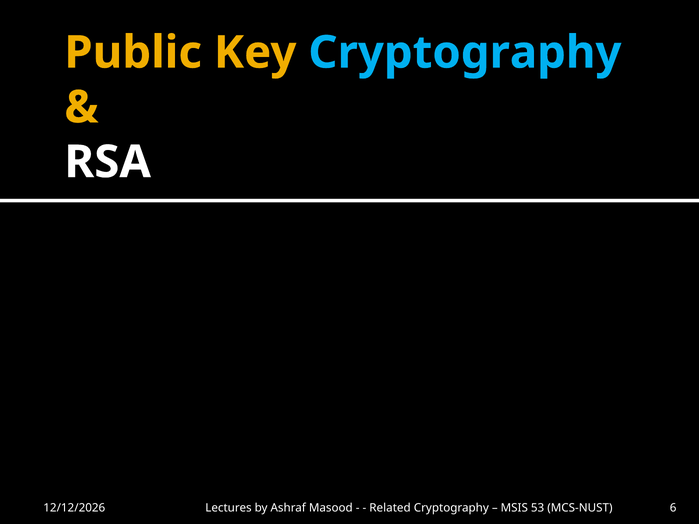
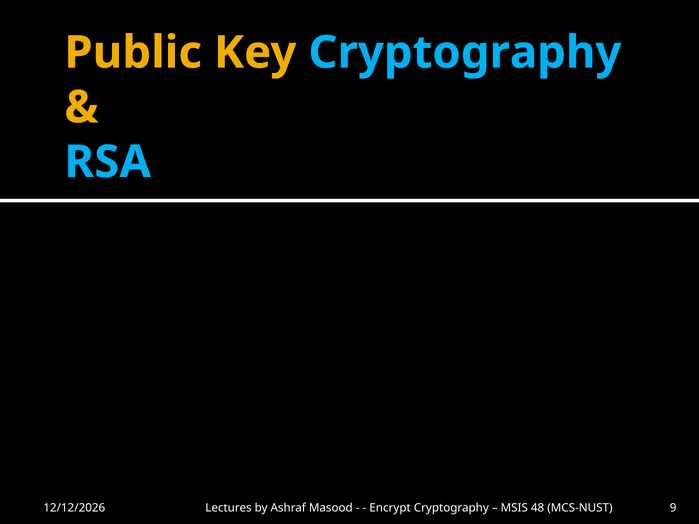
RSA colour: white -> light blue (108, 162)
Related: Related -> Encrypt (390, 508)
53: 53 -> 48 (538, 508)
6: 6 -> 9 (673, 508)
